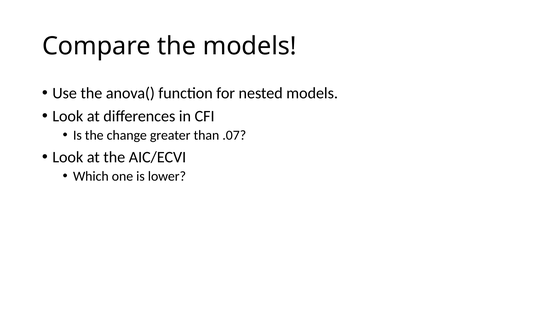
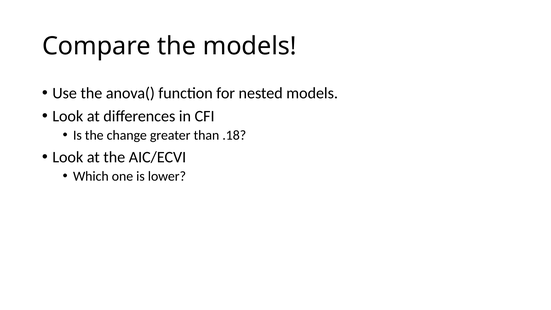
.07: .07 -> .18 (234, 135)
